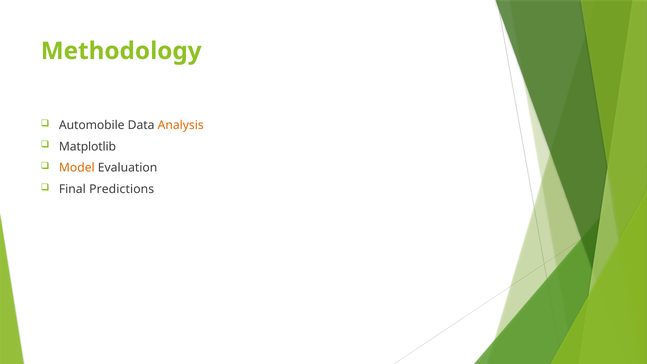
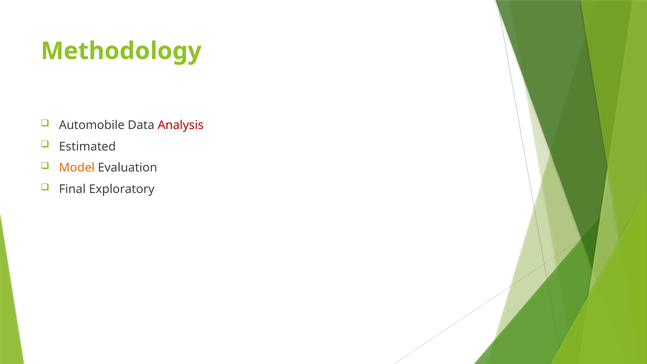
Analysis colour: orange -> red (181, 125)
Matplotlib: Matplotlib -> Estimated (87, 147)
Predictions: Predictions -> Exploratory (122, 189)
